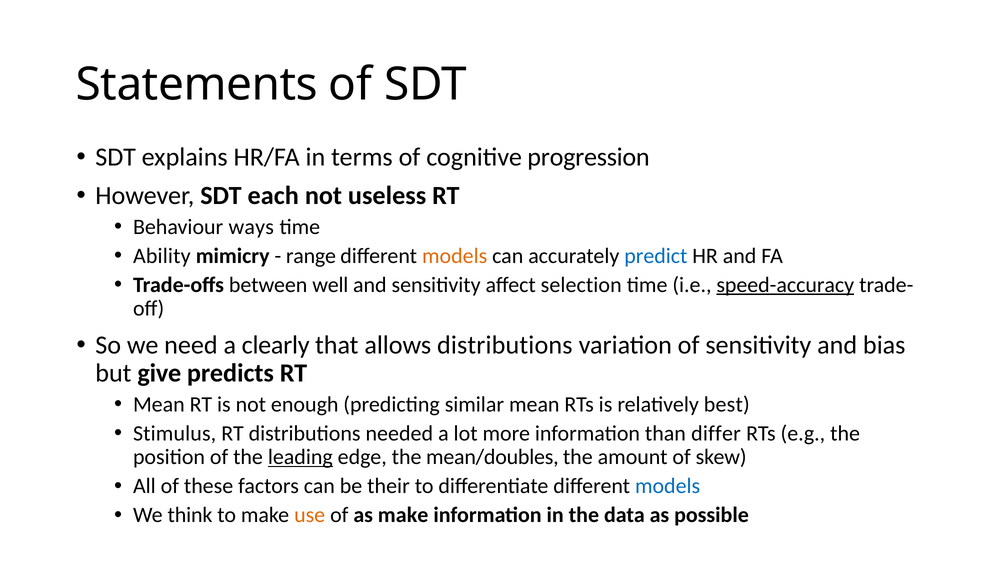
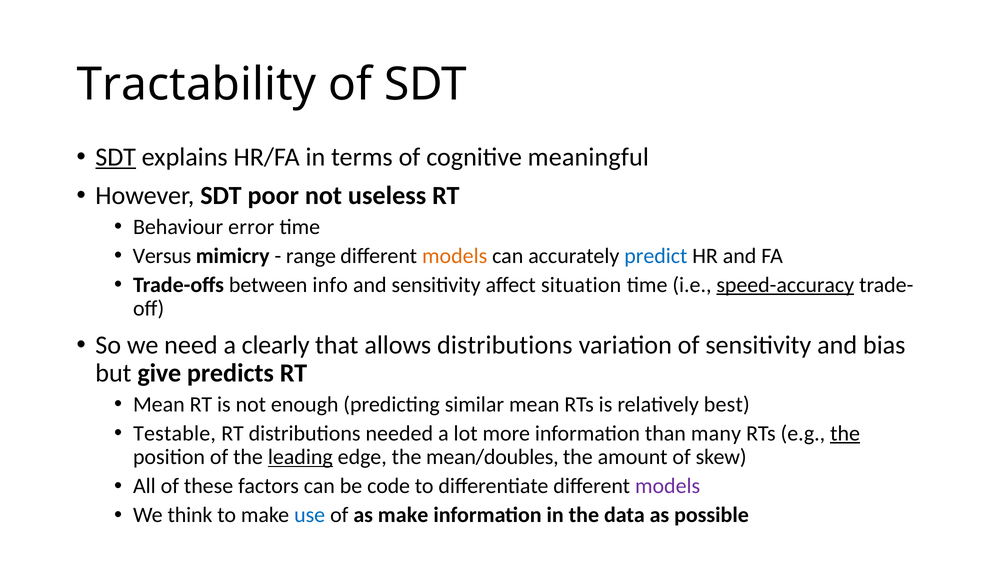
Statements: Statements -> Tractability (196, 84)
SDT underline: none -> present (116, 157)
progression: progression -> meaningful (588, 157)
each: each -> poor (273, 196)
ways: ways -> error (251, 227)
Ability: Ability -> Versus (162, 256)
well: well -> info (330, 285)
selection: selection -> situation (581, 285)
Stimulus: Stimulus -> Testable (175, 433)
differ: differ -> many (716, 433)
the underline: none -> present (845, 433)
their: their -> code (389, 486)
models colour: blue -> purple (668, 486)
use colour: orange -> blue (310, 515)
